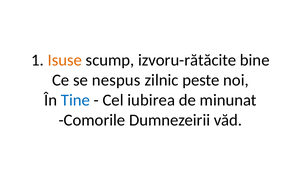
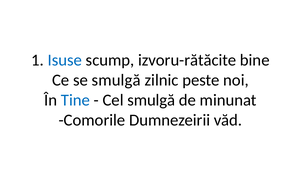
Isuse colour: orange -> blue (65, 60)
se nespus: nespus -> smulgă (116, 80)
Cel iubirea: iubirea -> smulgă (151, 100)
